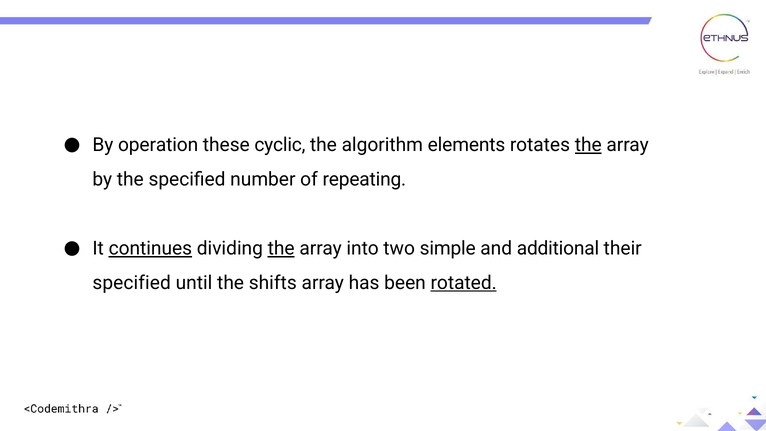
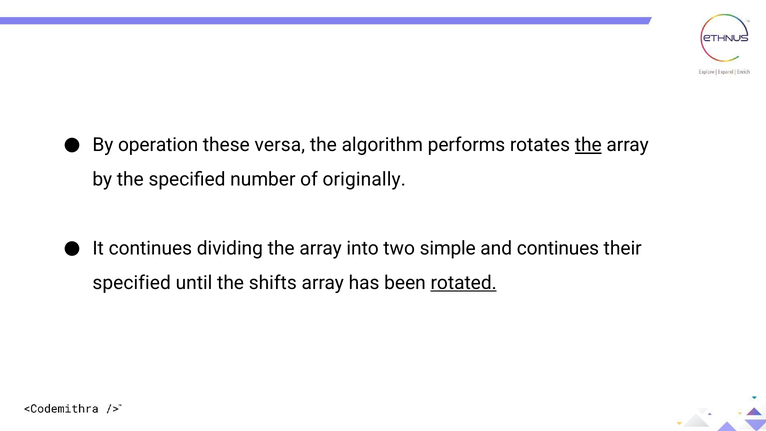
cyclic: cyclic -> versa (280, 145)
elements: elements -> performs (466, 145)
repeating: repeating -> originally (364, 179)
continues underline: present -> none (150, 248)
the underline: present -> none (281, 248)
and additional: additional -> continues (558, 248)
